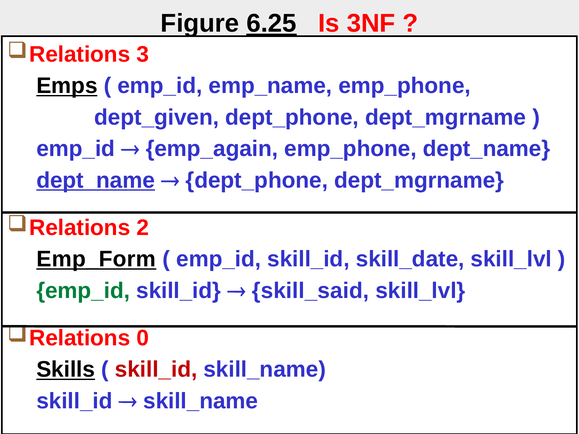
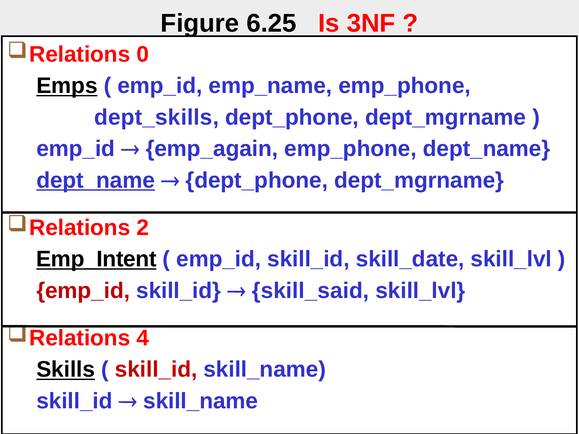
6.25 underline: present -> none (271, 23)
3: 3 -> 0 (143, 54)
dept_given: dept_given -> dept_skills (157, 117)
Emp_Form: Emp_Form -> Emp_Intent (96, 259)
emp_id colour: green -> red (83, 291)
0: 0 -> 4 (143, 338)
